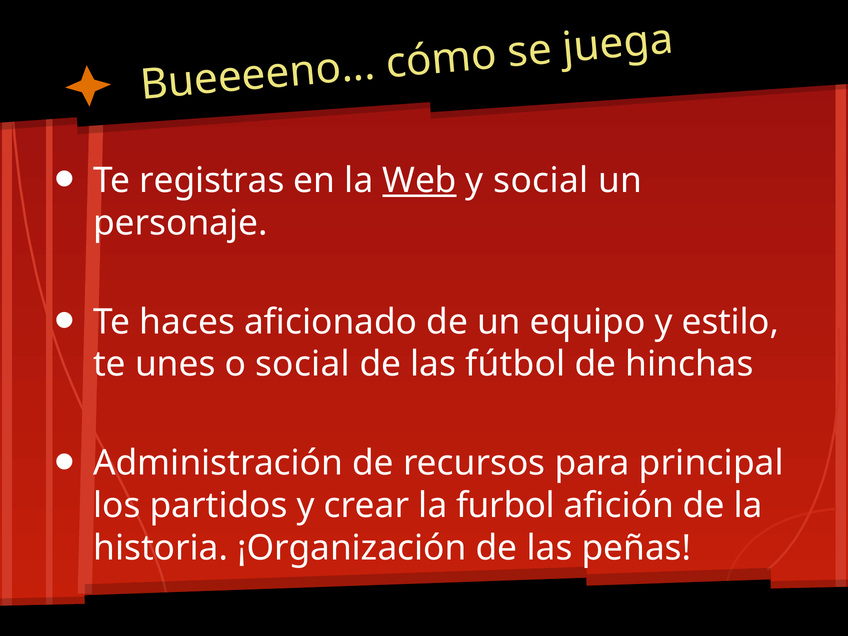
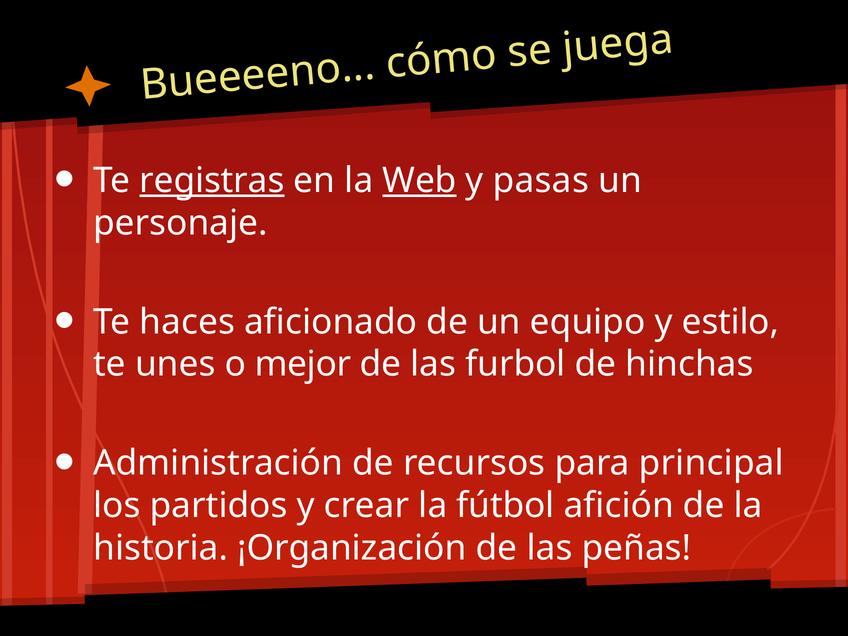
registras underline: none -> present (212, 181)
y social: social -> pasas (541, 181)
o social: social -> mejor (303, 364)
fútbol: fútbol -> furbol (515, 364)
furbol: furbol -> fútbol (506, 506)
